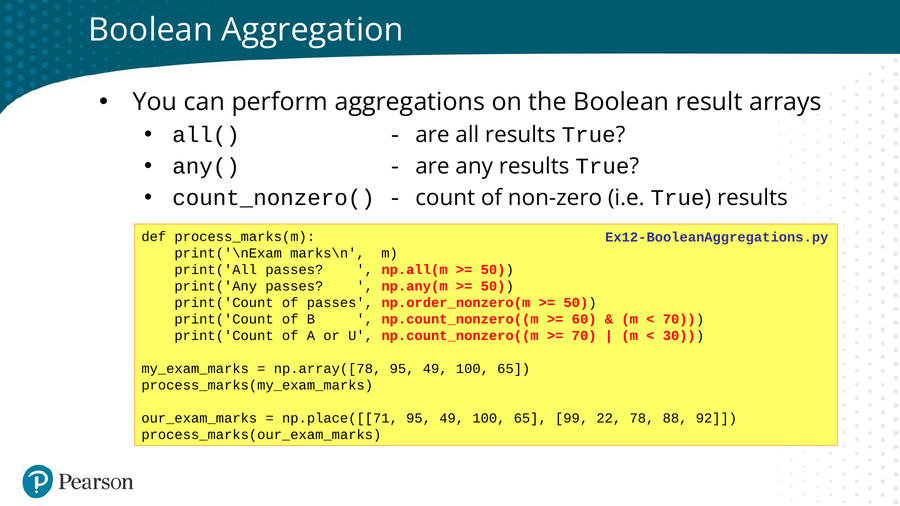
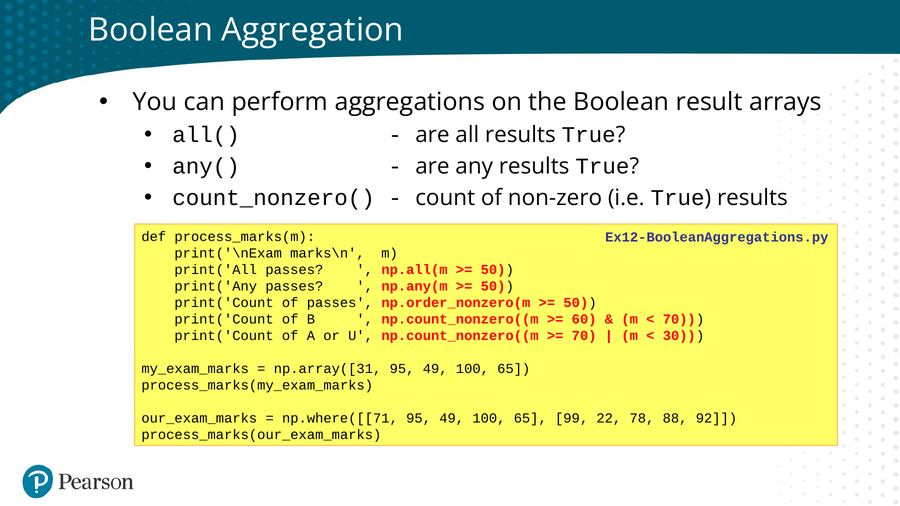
np.array([78: np.array([78 -> np.array([31 (328, 369)
np.place([[71: np.place([[71 -> np.where([[71 (340, 418)
